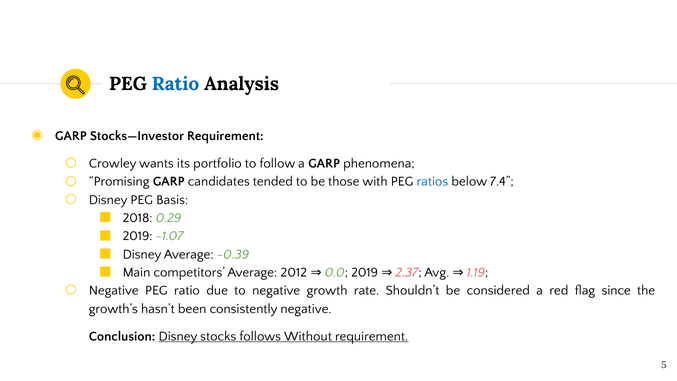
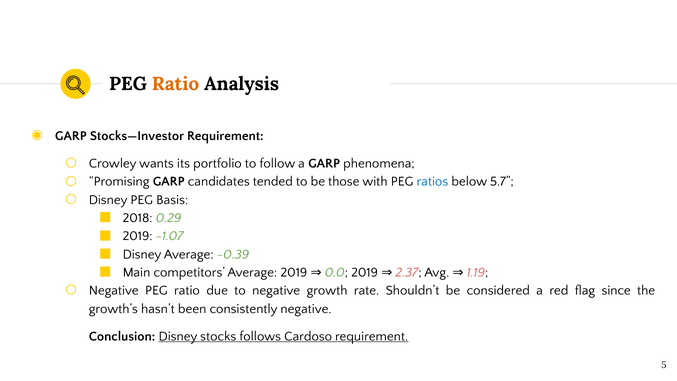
Ratio colour: blue -> orange (175, 84)
7.4: 7.4 -> 5.7 (502, 182)
Average 2012: 2012 -> 2019 (294, 272)
Without: Without -> Cardoso (308, 336)
